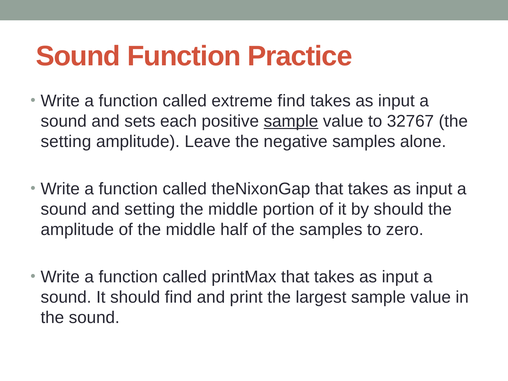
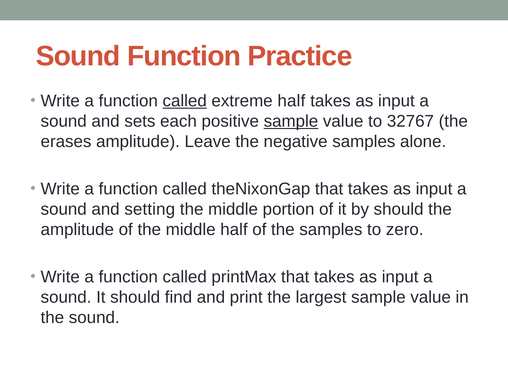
called underline: none -> present (185, 101)
extreme find: find -> half (291, 101)
setting: setting -> erases (66, 142)
